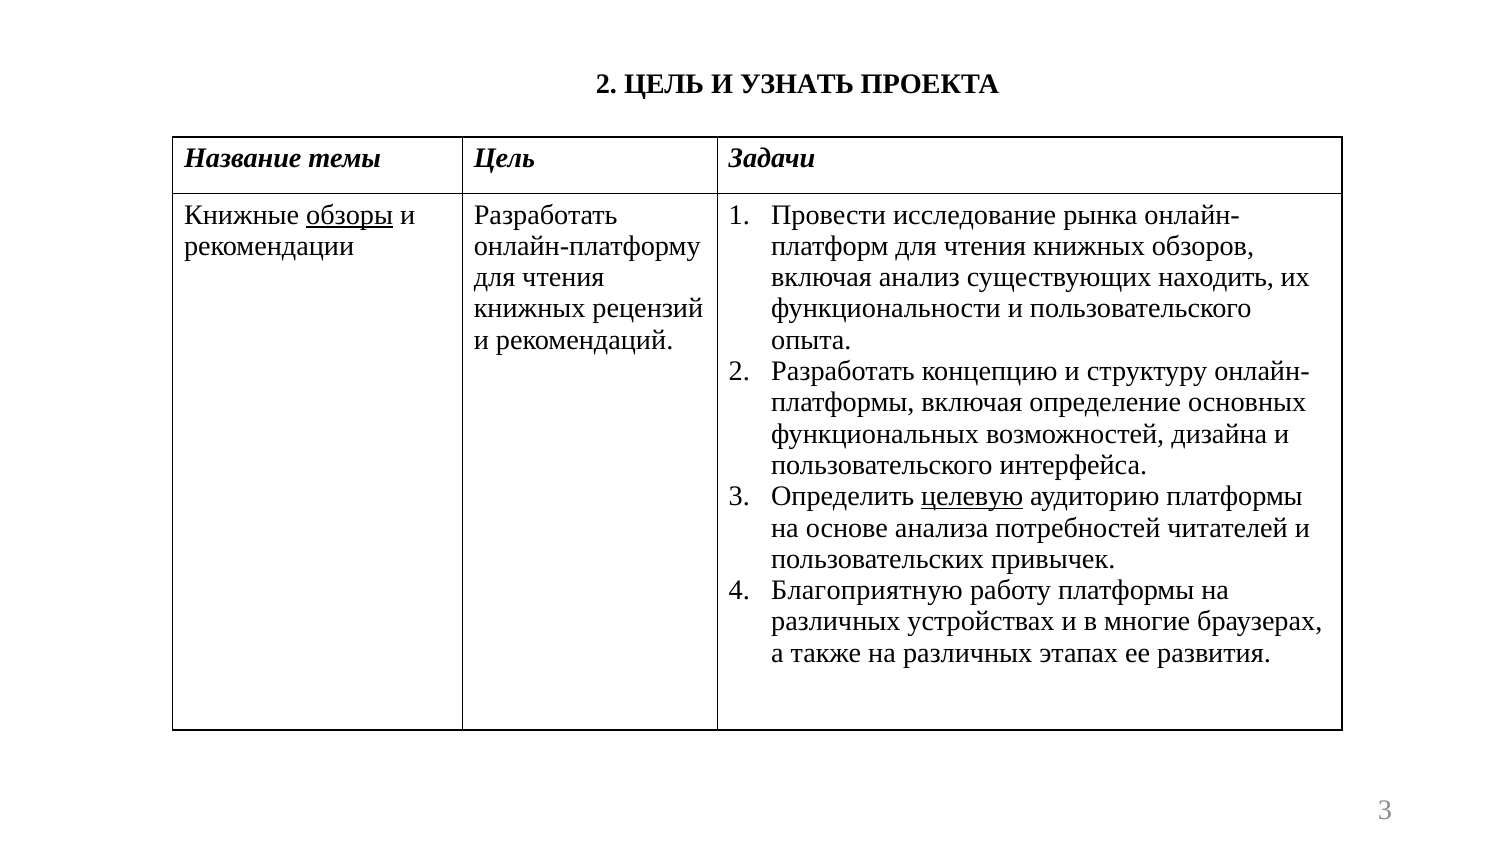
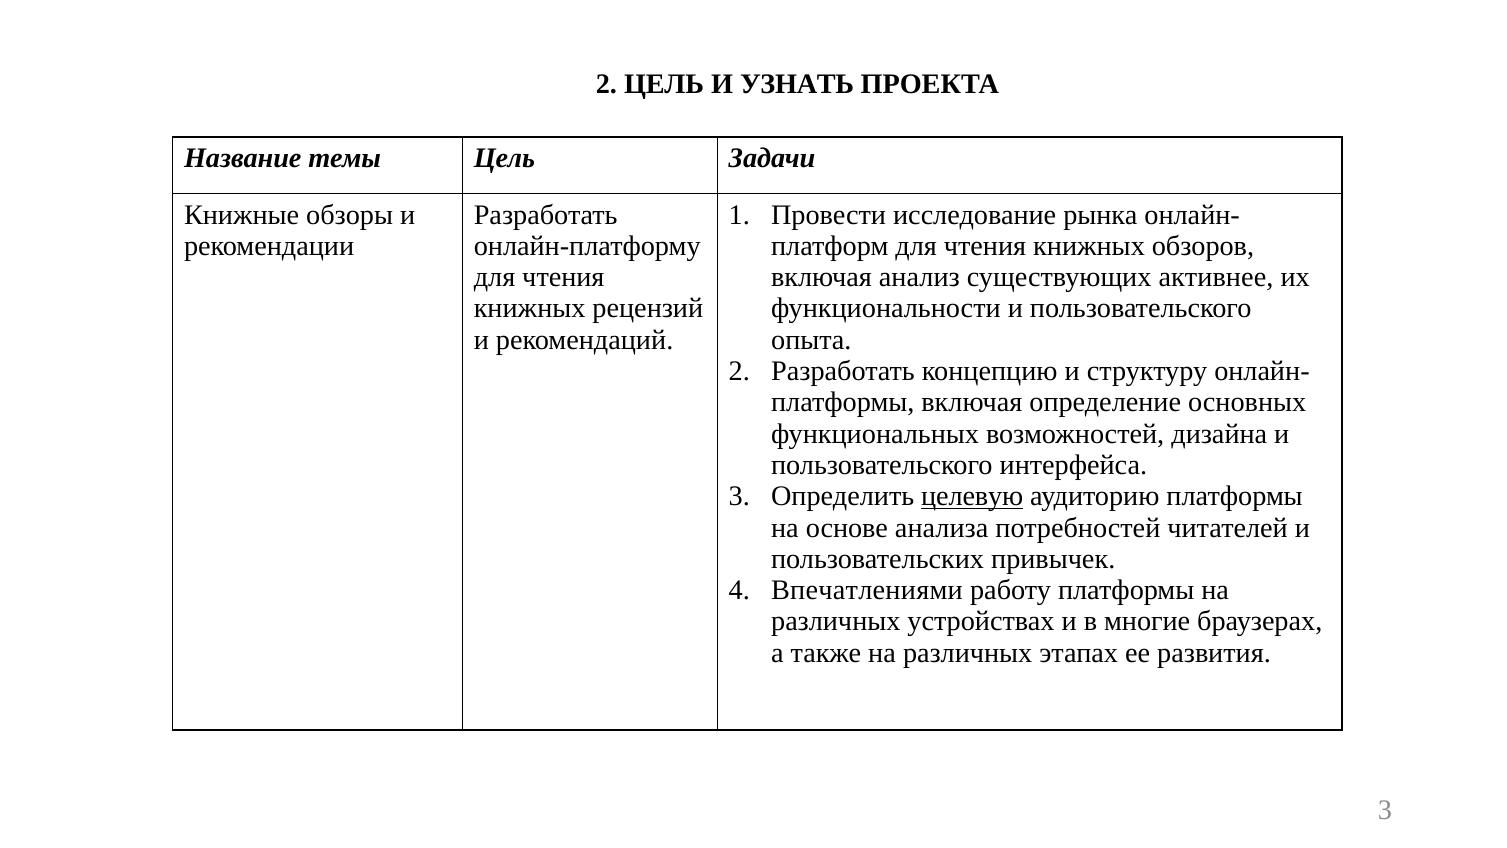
обзоры underline: present -> none (350, 215)
находить: находить -> активнее (1216, 277)
Благоприятную: Благоприятную -> Впечатлениями (867, 590)
